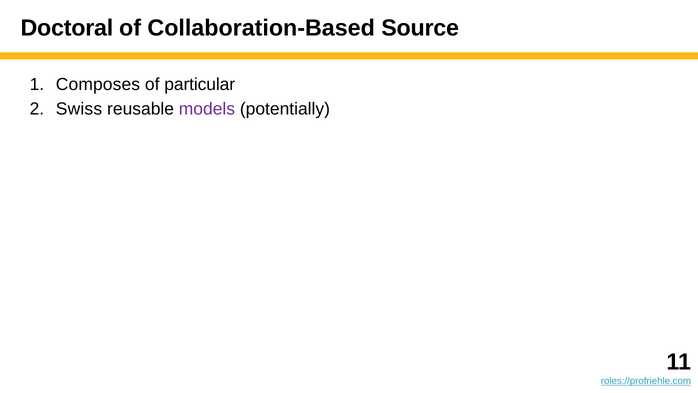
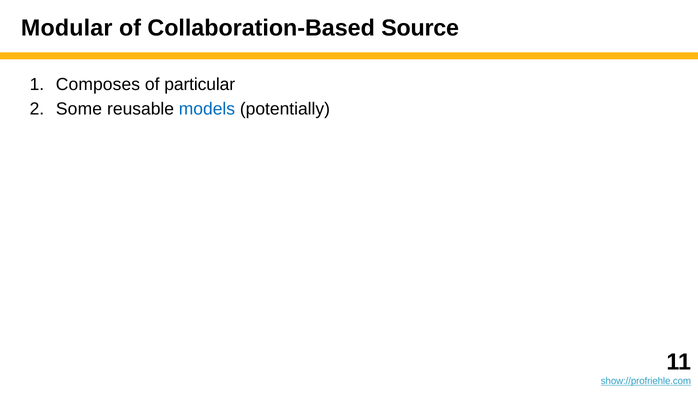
Doctoral: Doctoral -> Modular (67, 28)
Swiss: Swiss -> Some (79, 109)
models colour: purple -> blue (207, 109)
roles://profriehle.com: roles://profriehle.com -> show://profriehle.com (646, 380)
